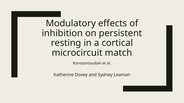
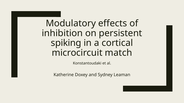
resting: resting -> spiking (66, 43)
